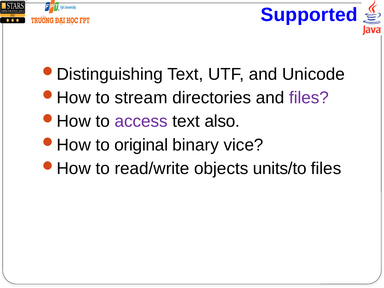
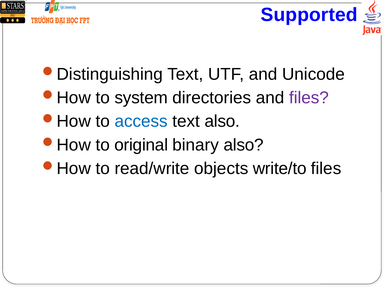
stream: stream -> system (141, 98)
access colour: purple -> blue (141, 121)
binary vice: vice -> also (244, 145)
units/to: units/to -> write/to (280, 169)
